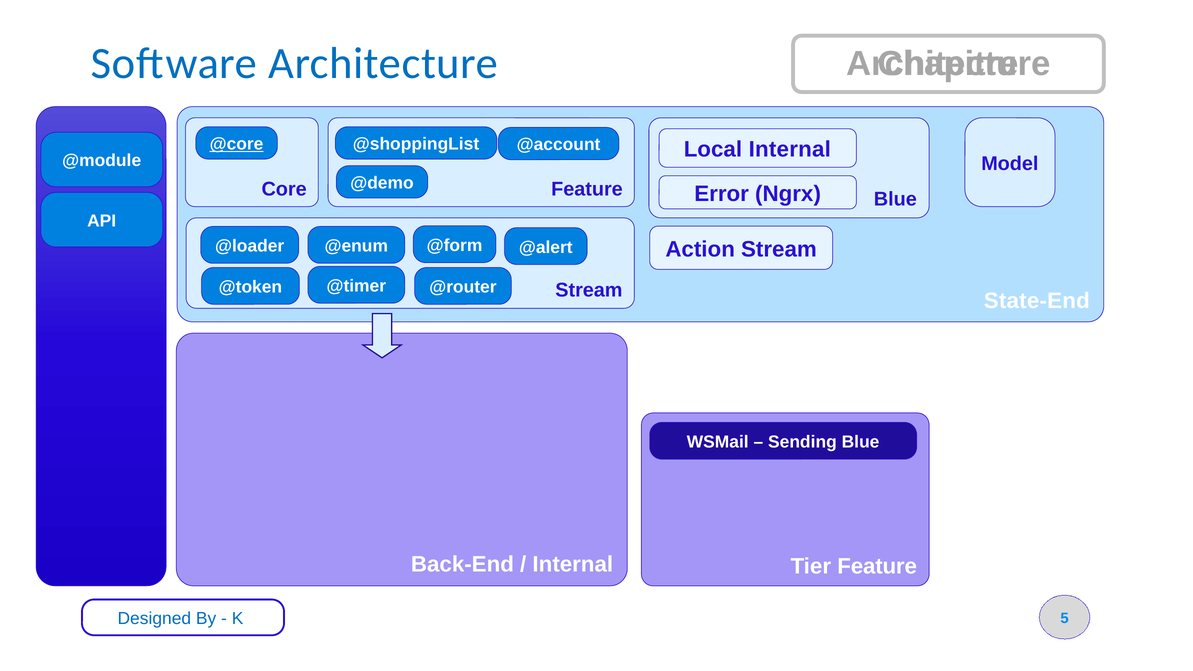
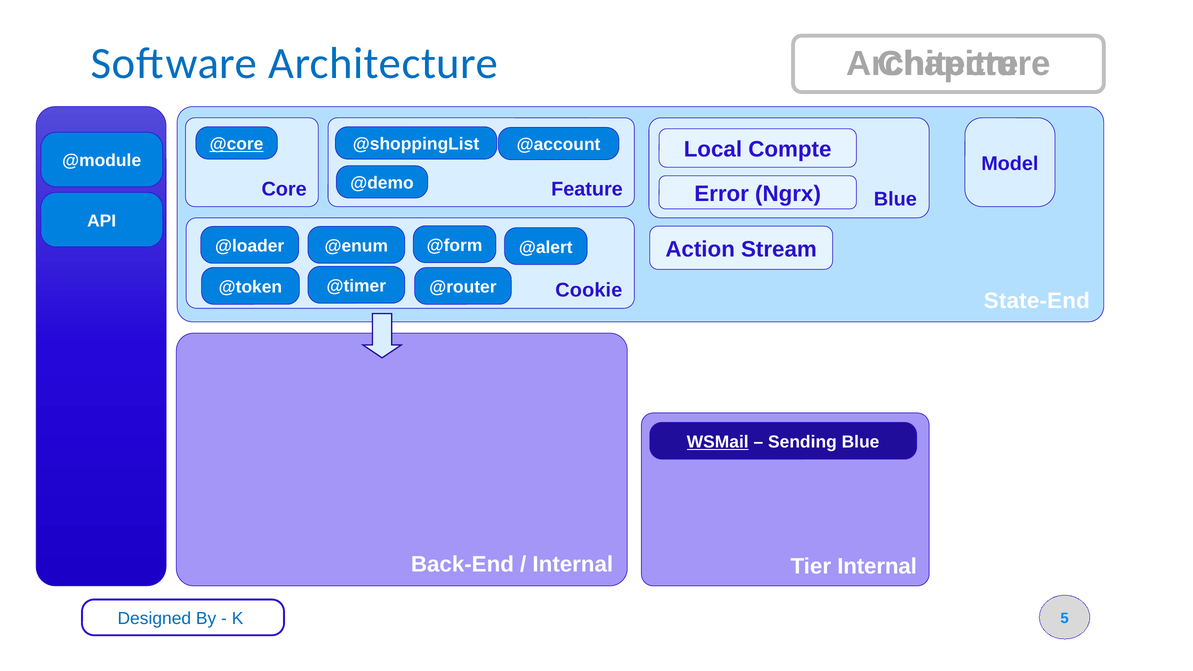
Local Internal: Internal -> Compte (790, 150)
Stream: Stream -> Cookie (589, 290)
WSMail underline: none -> present (718, 442)
Tier Feature: Feature -> Internal (877, 566)
